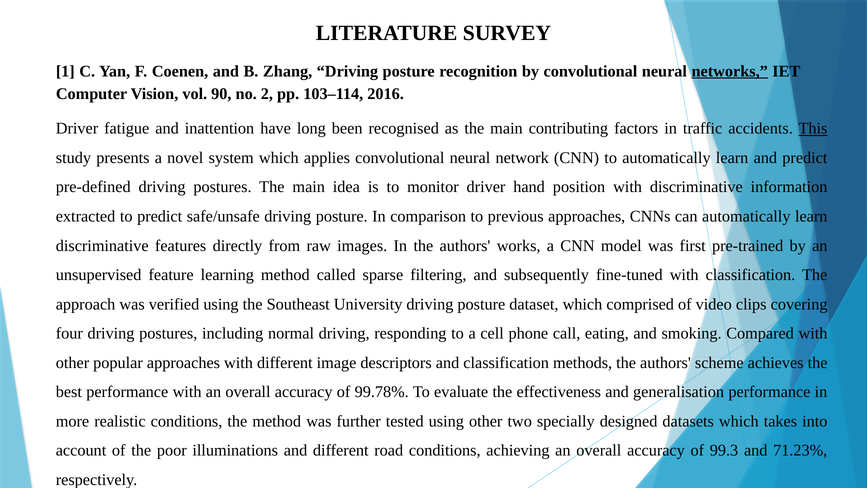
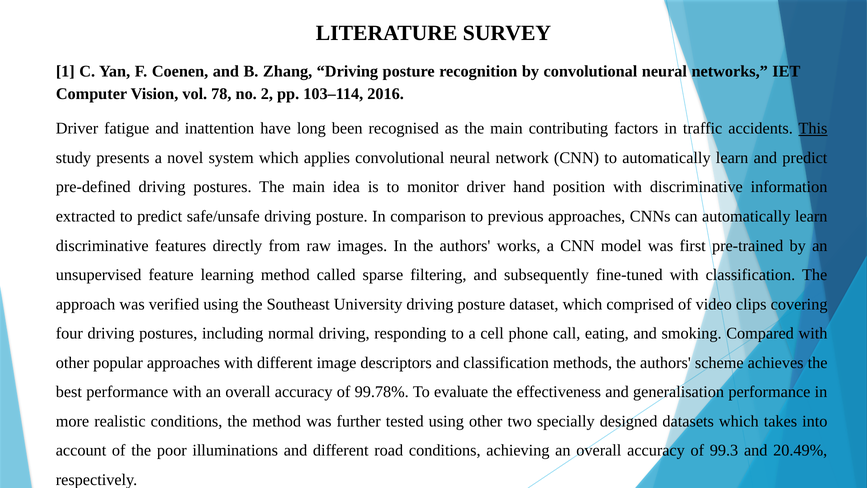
networks underline: present -> none (730, 71)
90: 90 -> 78 (221, 94)
71.23%: 71.23% -> 20.49% (800, 450)
